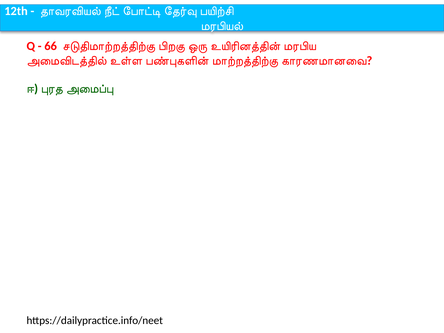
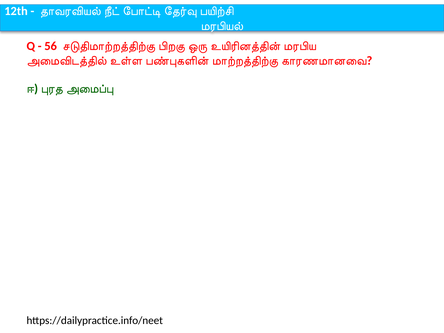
66: 66 -> 56 (51, 46)
